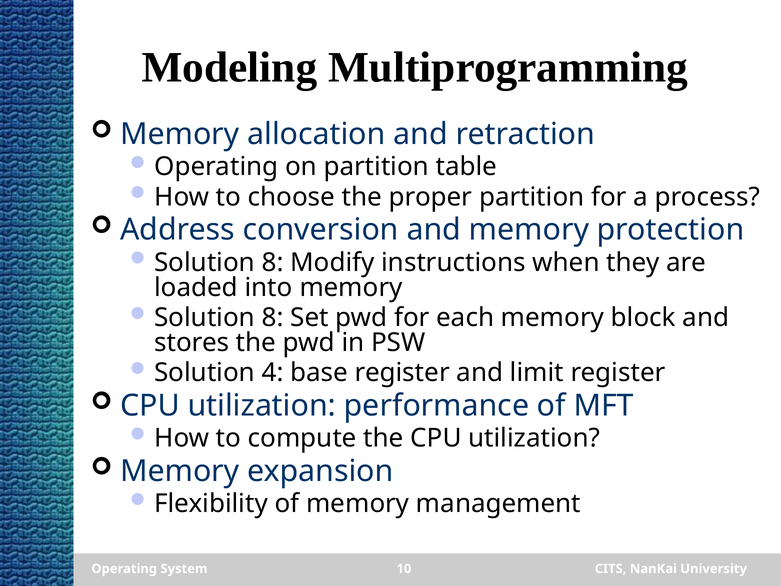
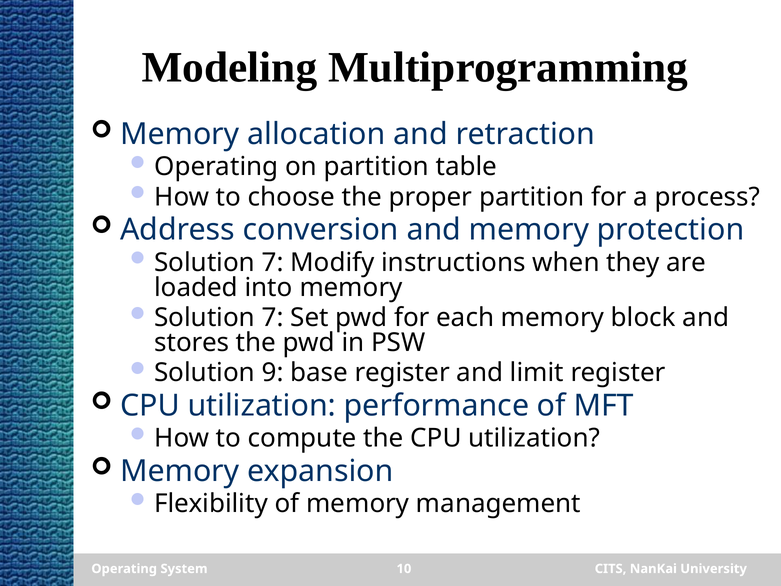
8: 8 -> 7 (273, 262)
8: 8 -> 7 (273, 317)
4: 4 -> 9 (273, 373)
